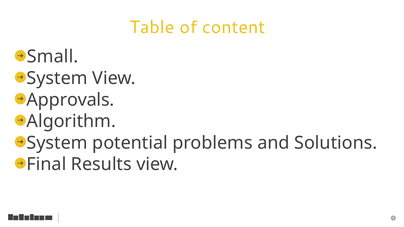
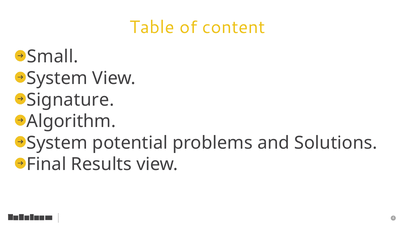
Approvals: Approvals -> Signature (70, 100)
